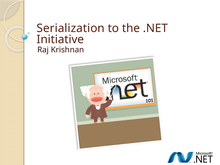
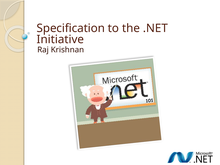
Serialization: Serialization -> Specification (71, 28)
